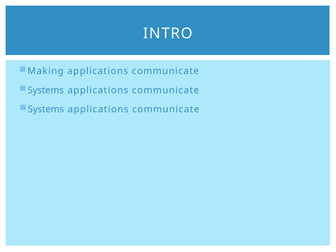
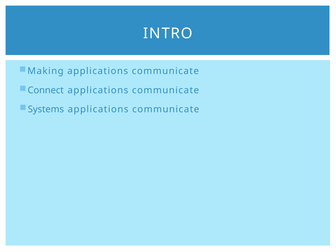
Systems: Systems -> Connect (46, 90)
